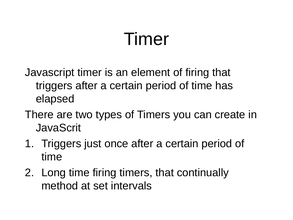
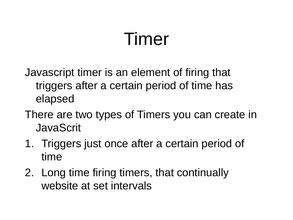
method: method -> website (60, 186)
